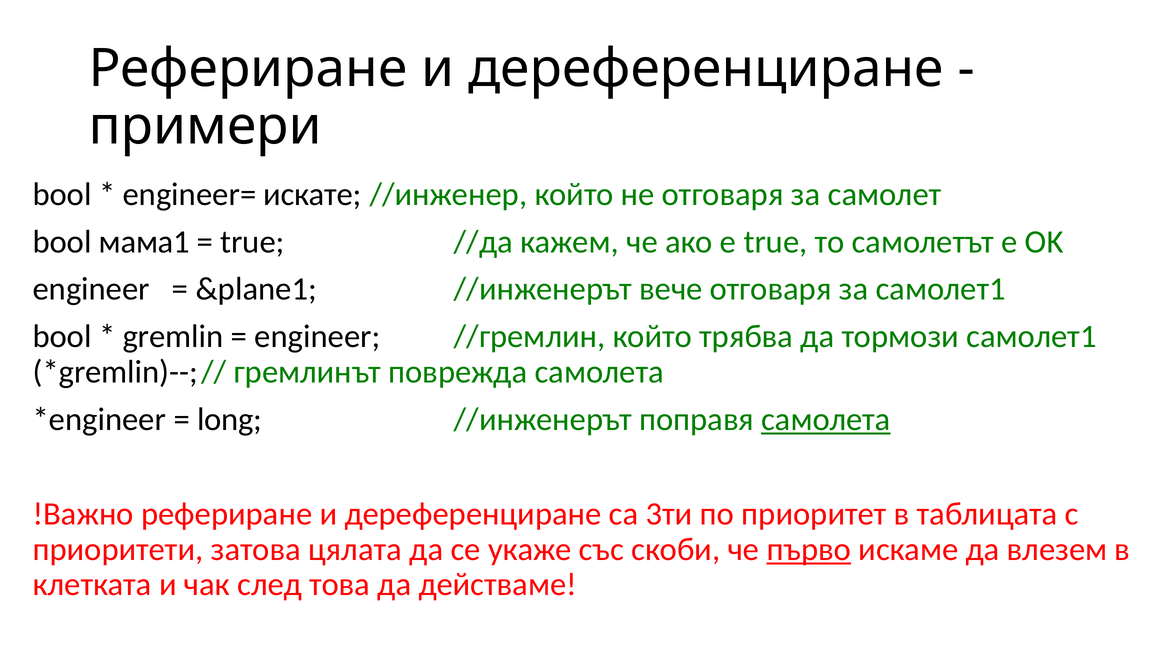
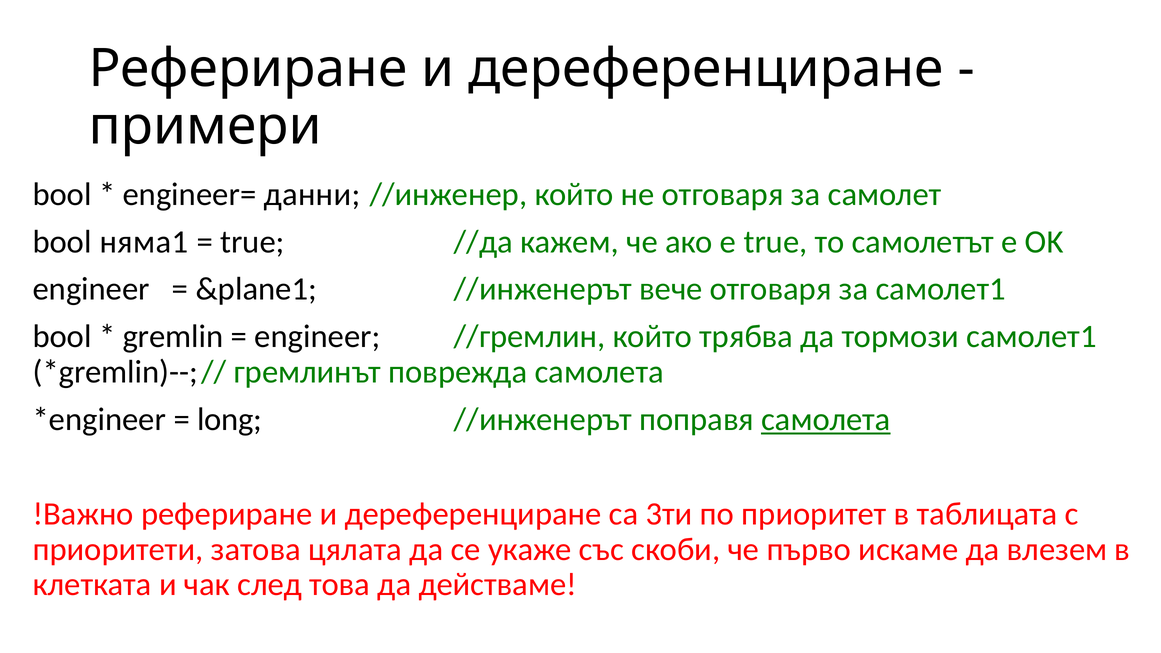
искате: искате -> данни (312, 194)
мама1: мама1 -> няма1 (144, 242)
първо underline: present -> none (809, 549)
